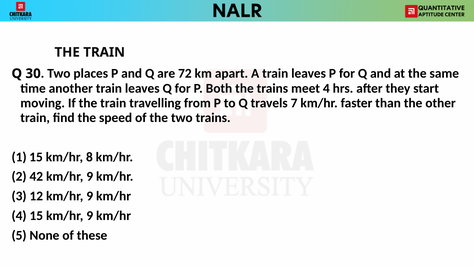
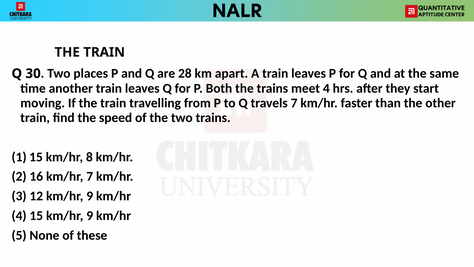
72: 72 -> 28 (185, 73)
42: 42 -> 16 (36, 176)
9: 9 -> 7 (90, 176)
